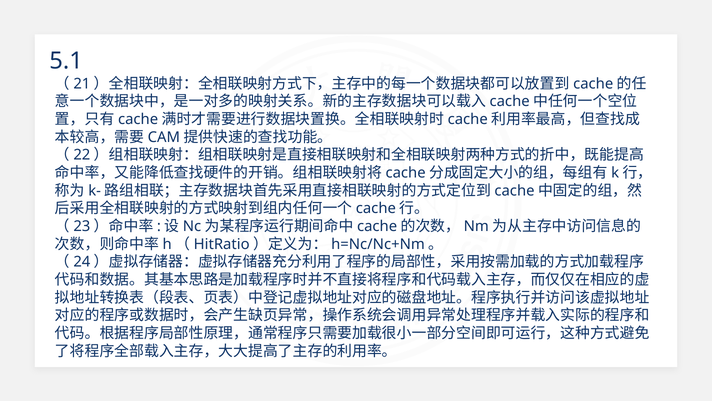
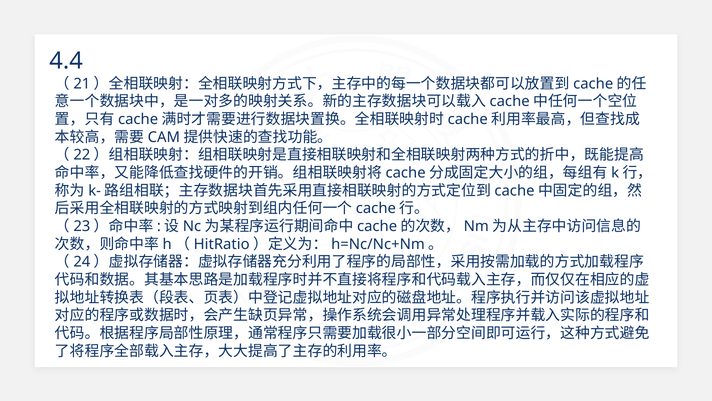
5.1: 5.1 -> 4.4 (66, 61)
